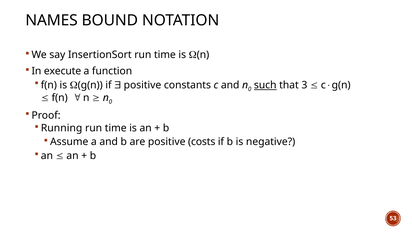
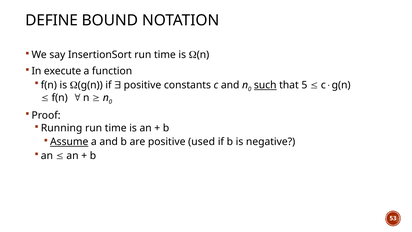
NAMES: NAMES -> DEFINE (52, 20)
3: 3 -> 5 (304, 85)
Assume underline: none -> present (69, 142)
costs: costs -> used (202, 142)
